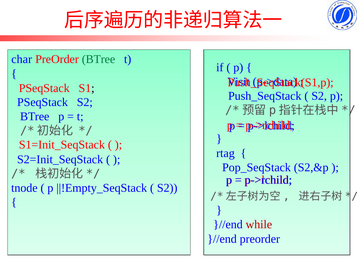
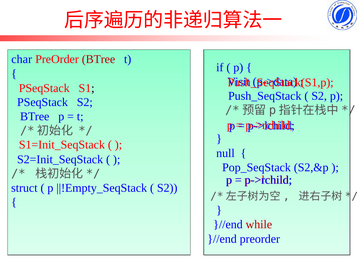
BTree colour: green -> red (99, 59)
rtag: rtag -> null (225, 153)
tnode: tnode -> struct (24, 188)
